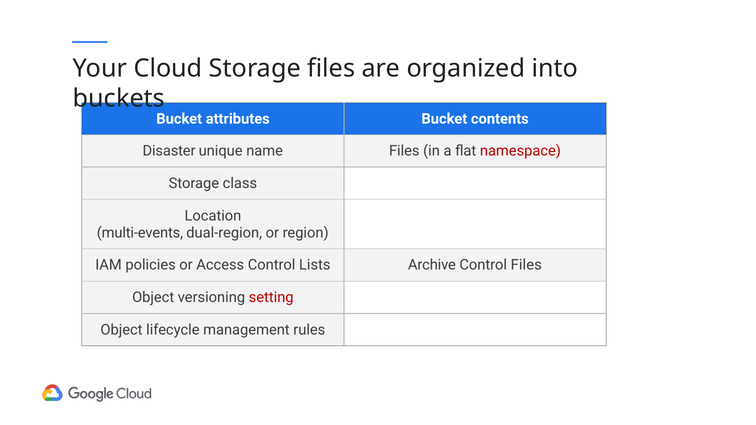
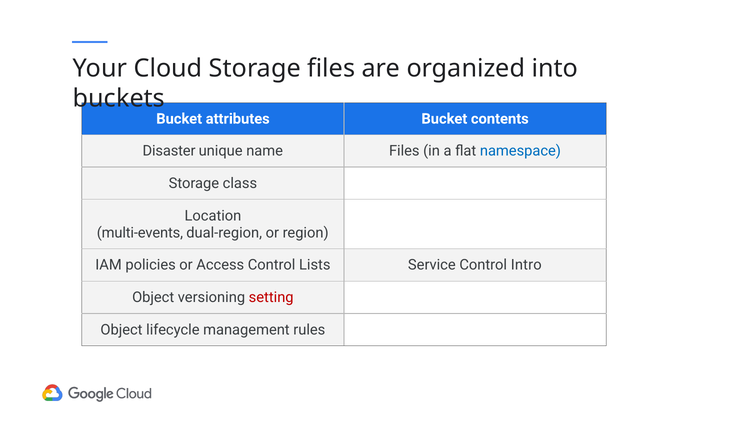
namespace colour: red -> blue (520, 151)
Archive: Archive -> Service (432, 265)
Control Files: Files -> Intro (526, 265)
